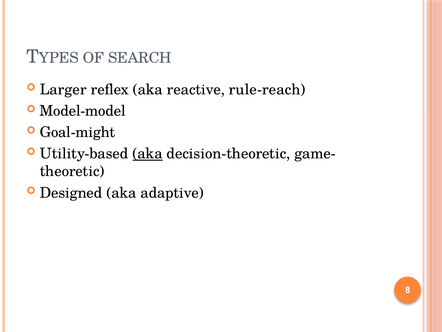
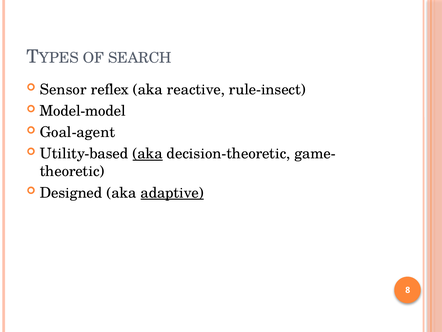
Larger: Larger -> Sensor (63, 89)
rule-reach: rule-reach -> rule-insect (267, 89)
Goal-might: Goal-might -> Goal-agent (77, 132)
adaptive underline: none -> present (172, 193)
